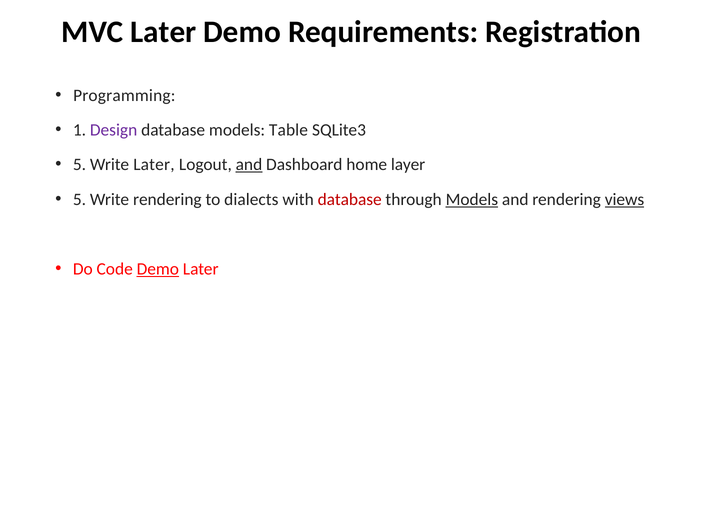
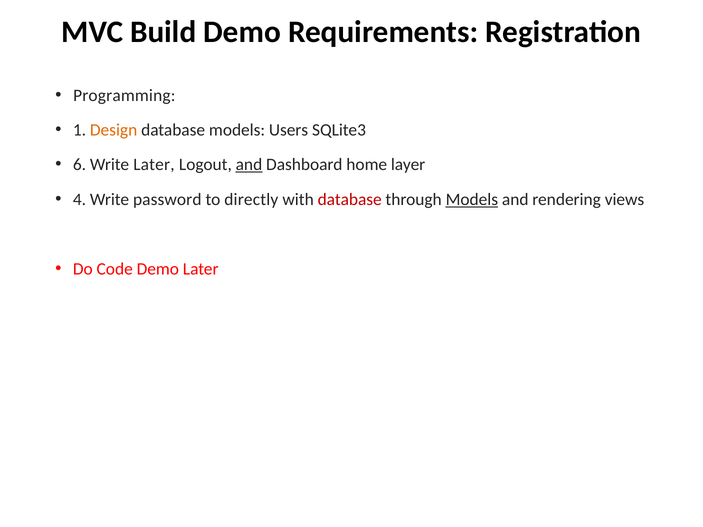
MVC Later: Later -> Build (163, 32)
Design colour: purple -> orange (114, 130)
Table: Table -> Users (289, 130)
5: 5 -> 6 (80, 165)
5: 5 -> 4 (80, 200)
Write rendering: rendering -> password (167, 200)
dialects: dialects -> directly (251, 200)
views underline: present -> none (624, 200)
Demo underline: present -> none (158, 269)
